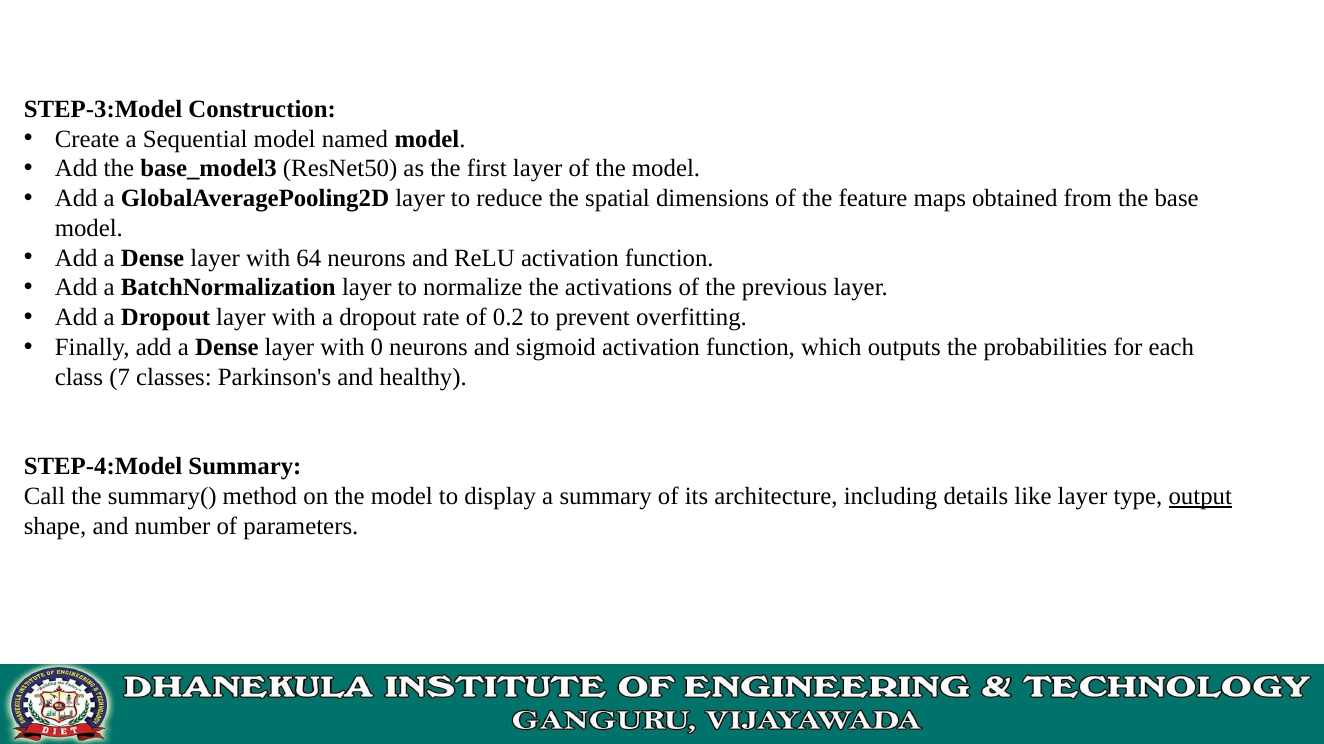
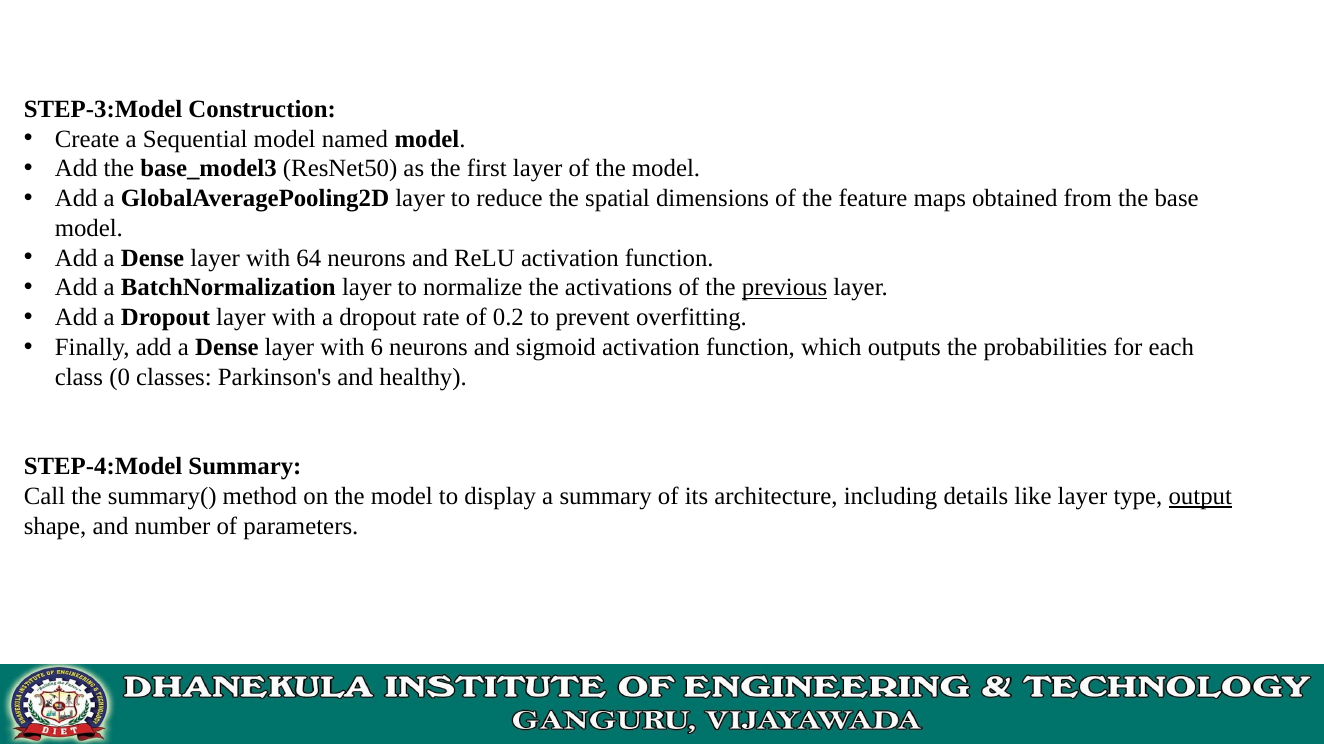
previous underline: none -> present (785, 288)
0: 0 -> 6 (377, 348)
7: 7 -> 0 (120, 377)
